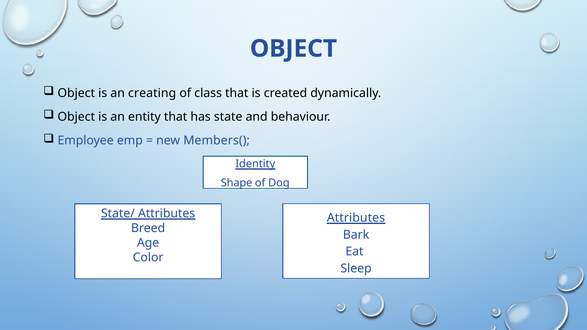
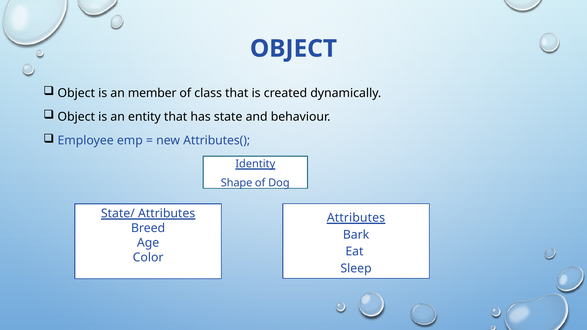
creating: creating -> member (152, 93)
Members(: Members( -> Attributes( (217, 141)
